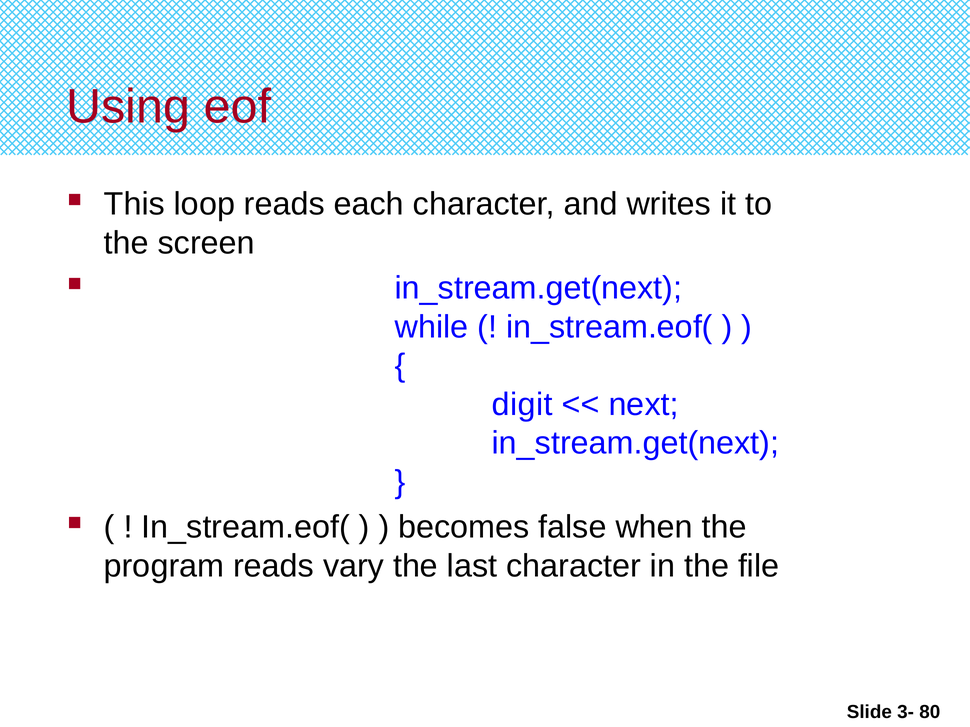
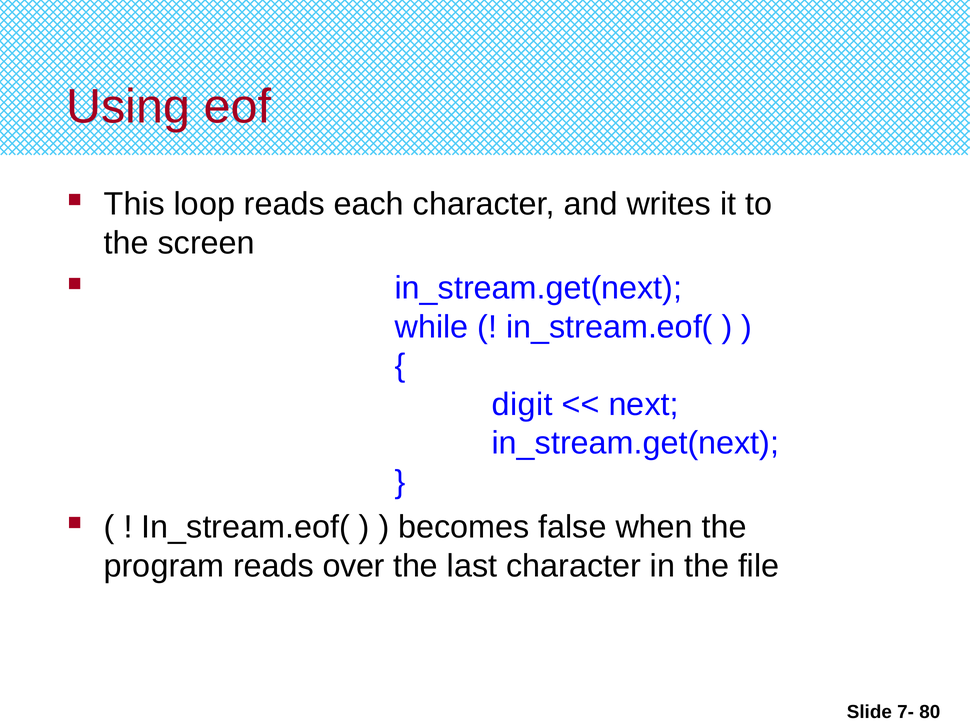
vary: vary -> over (354, 566)
3-: 3- -> 7- (906, 713)
